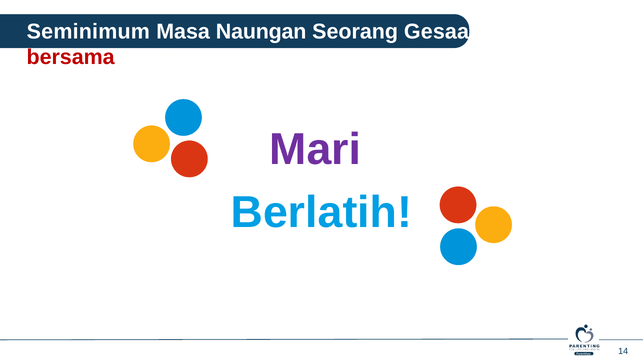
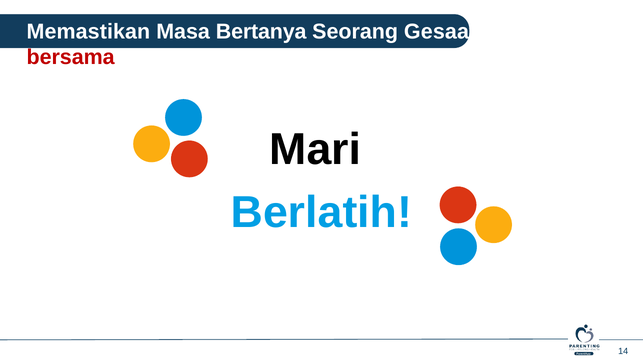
Seminimum: Seminimum -> Memastikan (88, 31)
Naungan: Naungan -> Bertanya (261, 31)
Mari colour: purple -> black (315, 150)
